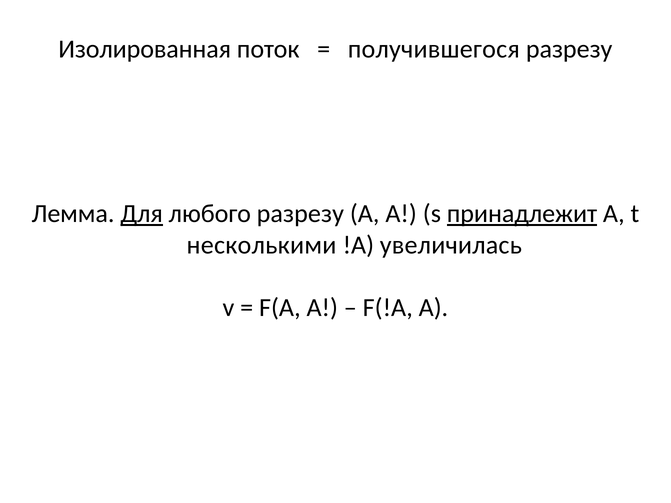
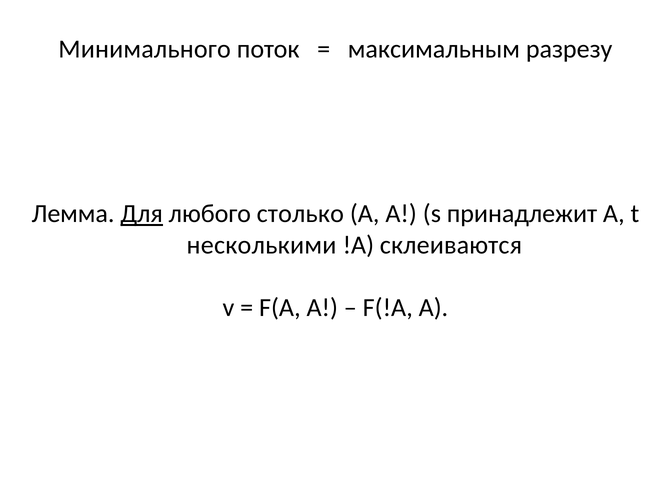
Изолированная: Изолированная -> Минимального (145, 49)
получившегося: получившегося -> максимальным (434, 49)
любого разрезу: разрезу -> столько (300, 214)
принадлежит underline: present -> none (522, 214)
увеличилась: увеличилась -> склеиваются (451, 245)
